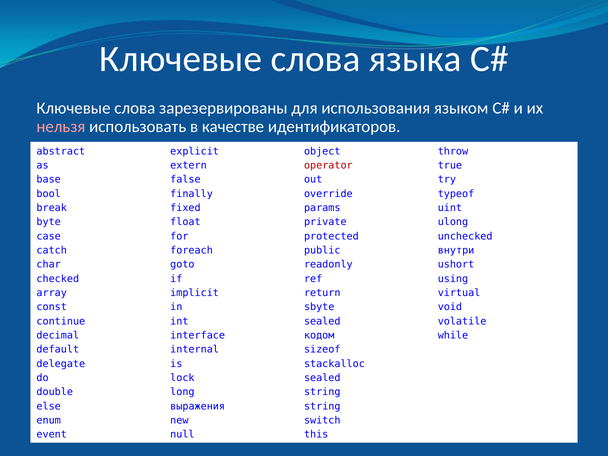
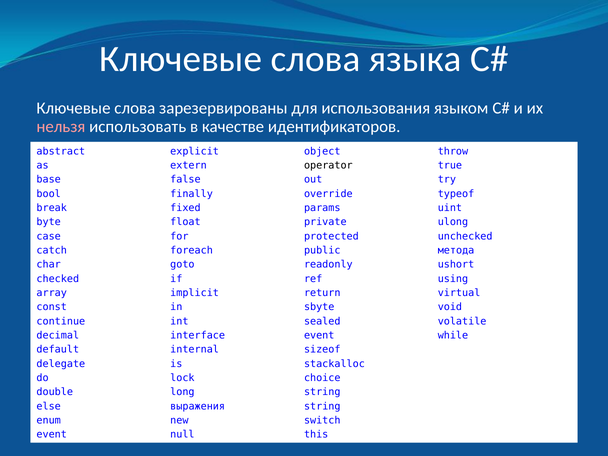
operator colour: red -> black (328, 165)
внутри: внутри -> метода (456, 250)
кодом: кодом -> event (319, 335)
sealed: sealed -> choice (322, 378)
